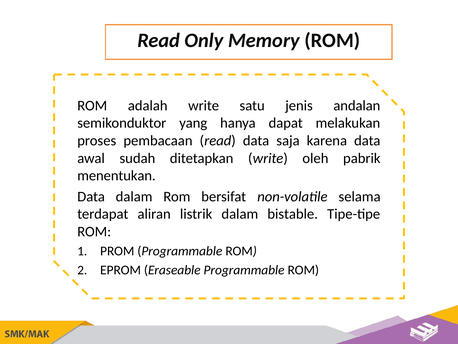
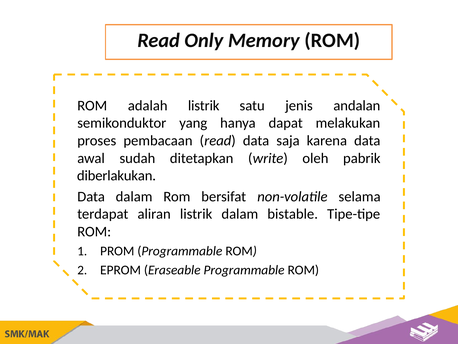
adalah write: write -> listrik (204, 105)
menentukan: menentukan -> diberlakukan (116, 176)
